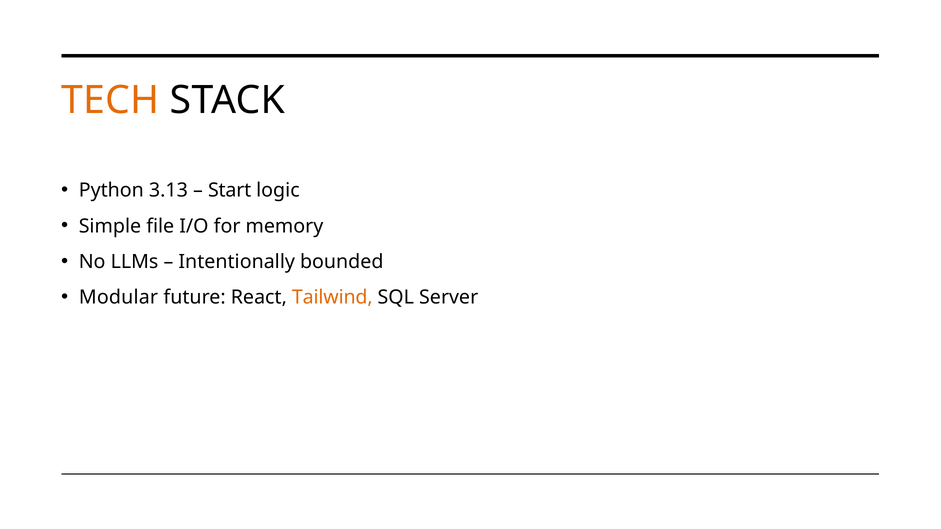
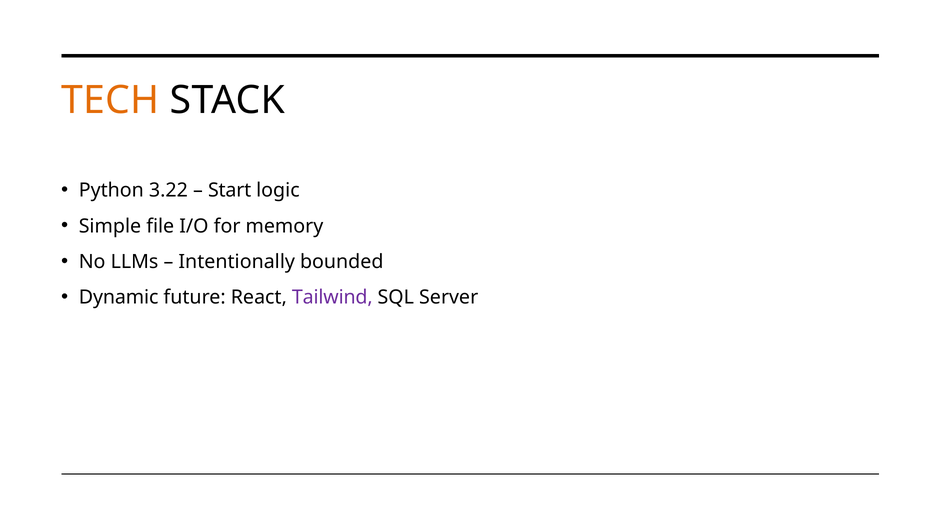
3.13: 3.13 -> 3.22 (168, 191)
Modular: Modular -> Dynamic (119, 298)
Tailwind colour: orange -> purple (332, 298)
